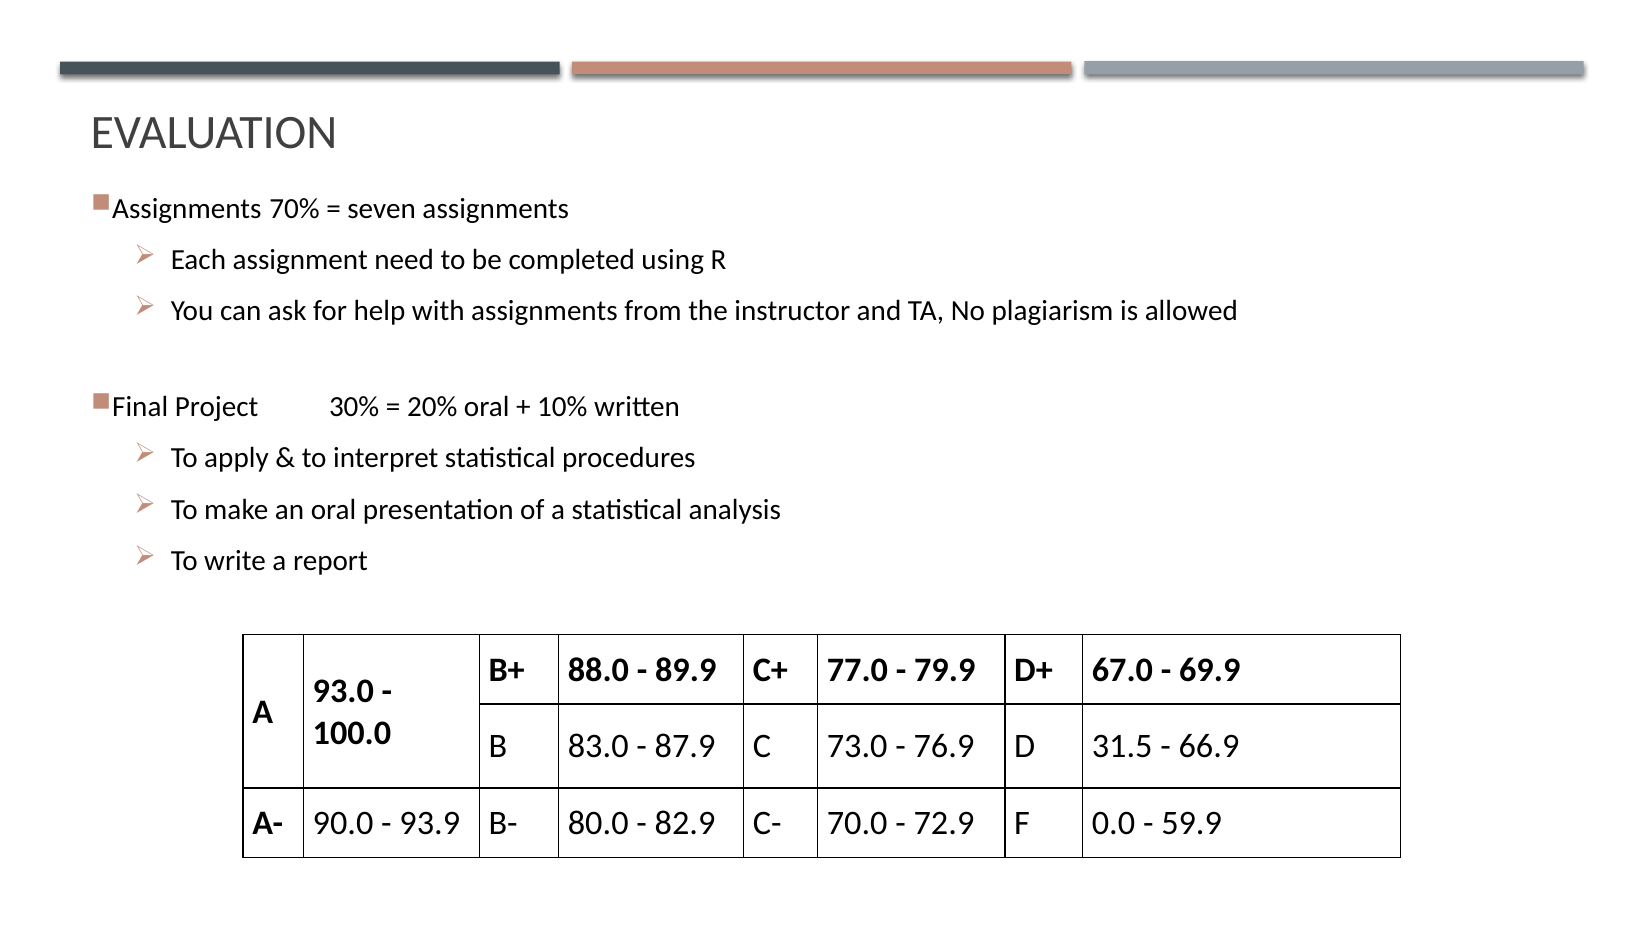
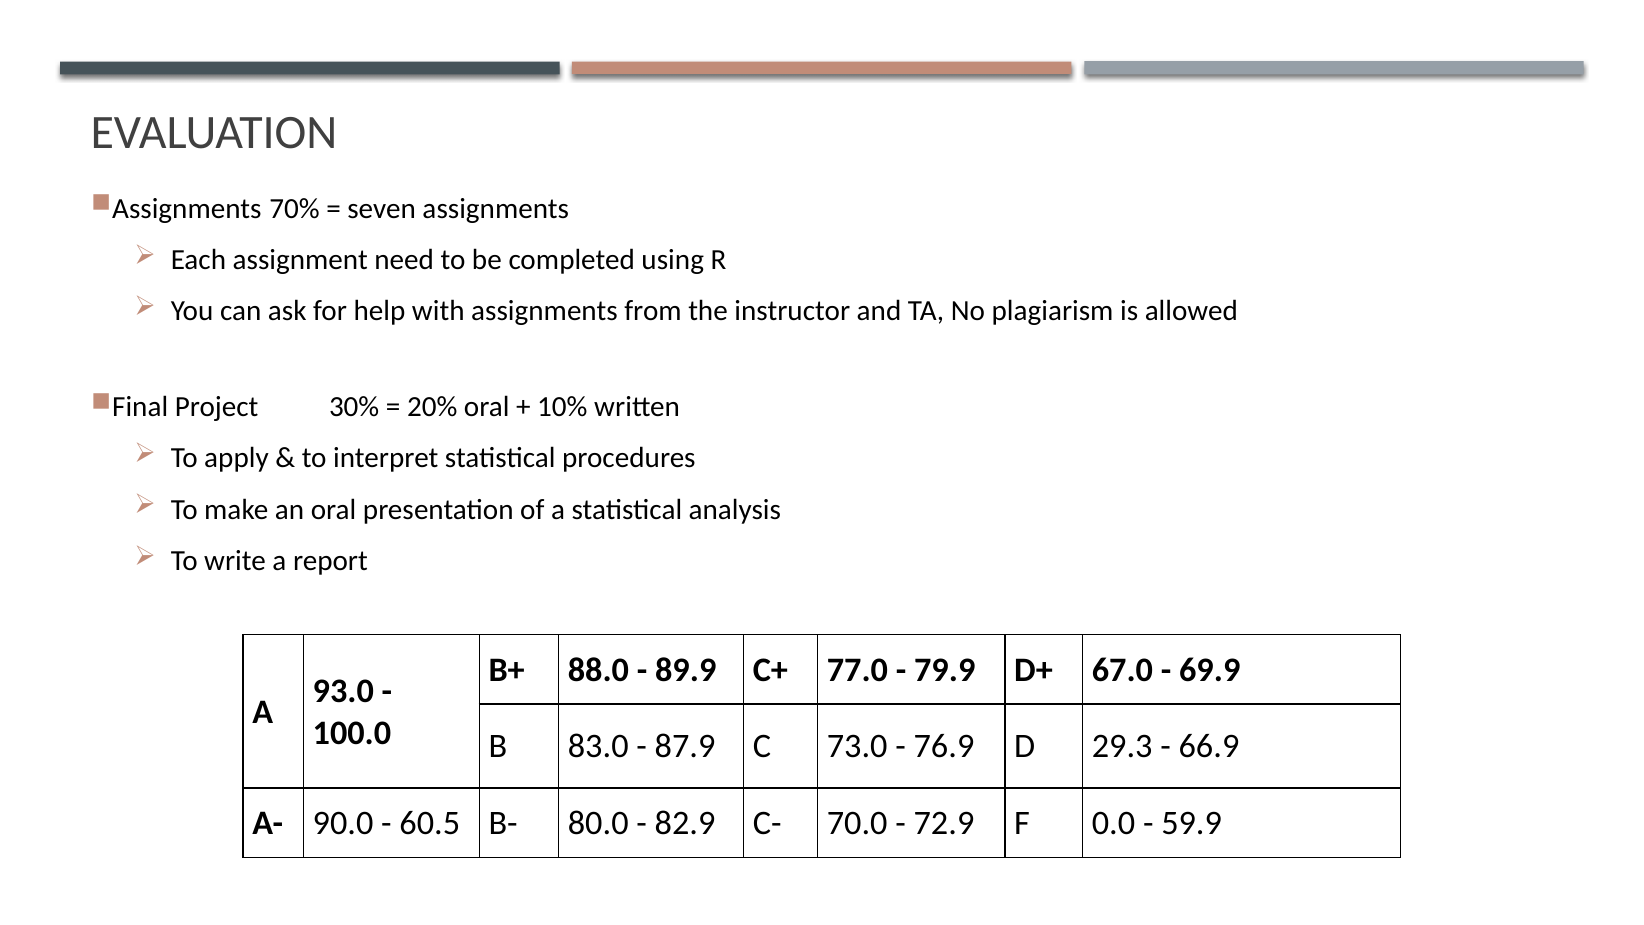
31.5: 31.5 -> 29.3 (1122, 746)
93.9: 93.9 -> 60.5 (430, 823)
